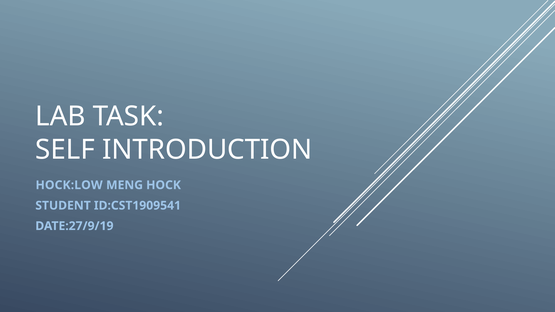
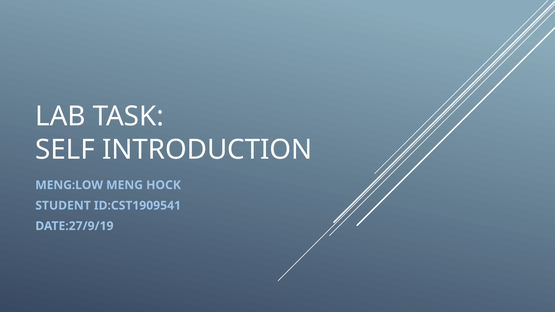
HOCK:LOW: HOCK:LOW -> MENG:LOW (69, 185)
